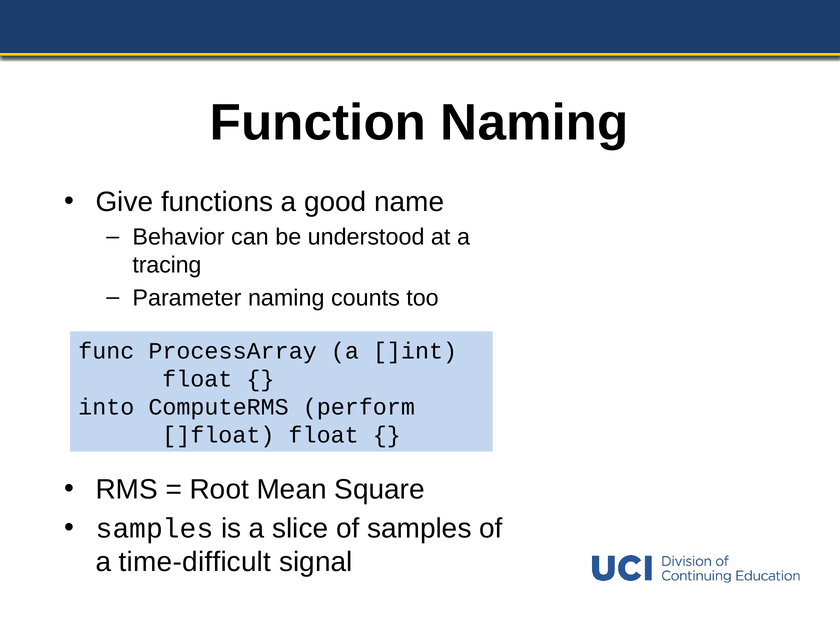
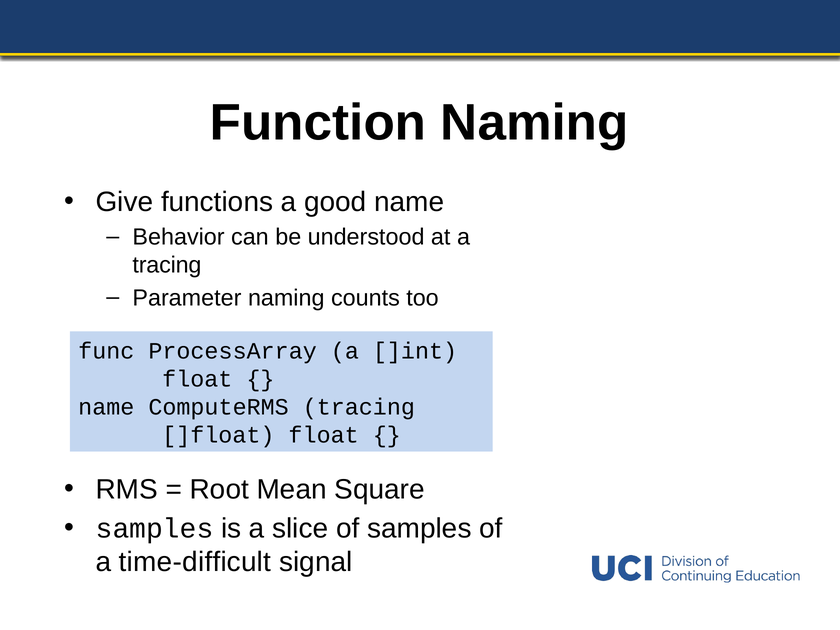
into: into -> name (106, 407)
ComputeRMS perform: perform -> tracing (359, 407)
